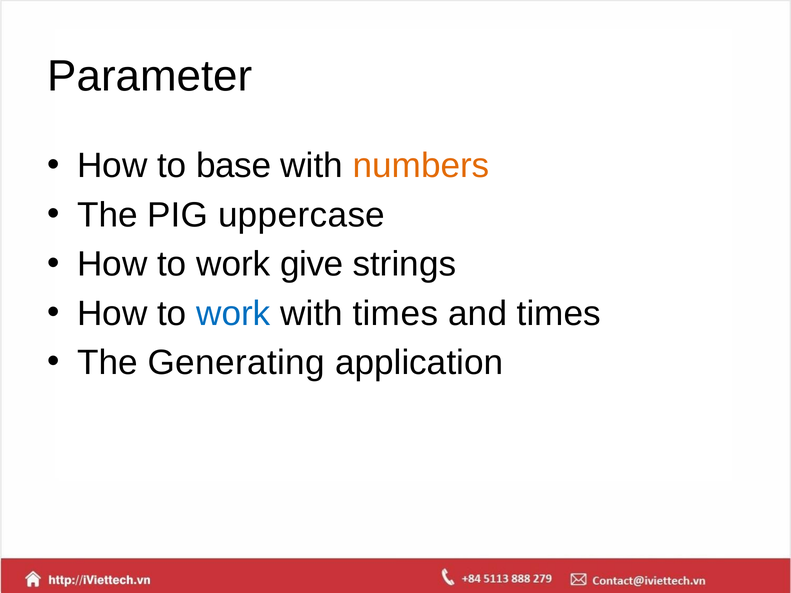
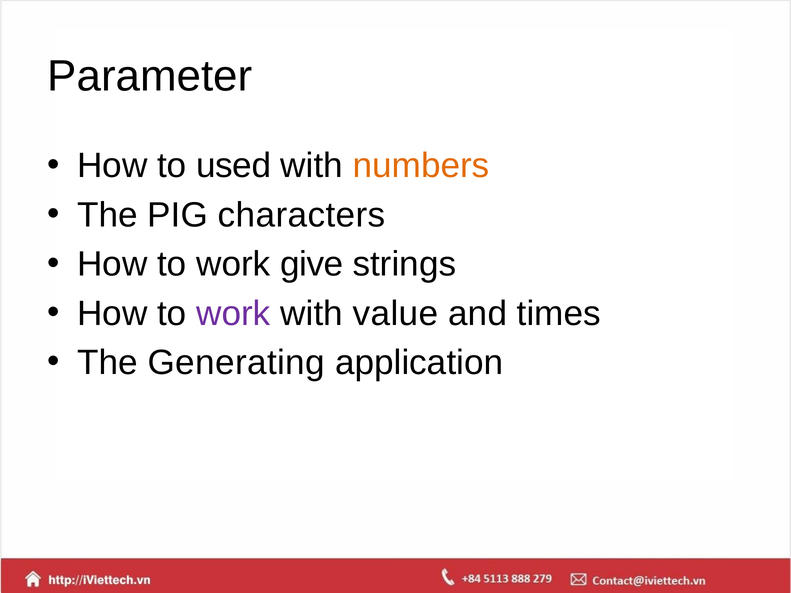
base: base -> used (234, 166)
uppercase: uppercase -> characters (302, 215)
work colour: blue -> purple (233, 314)
with times: times -> value (395, 314)
